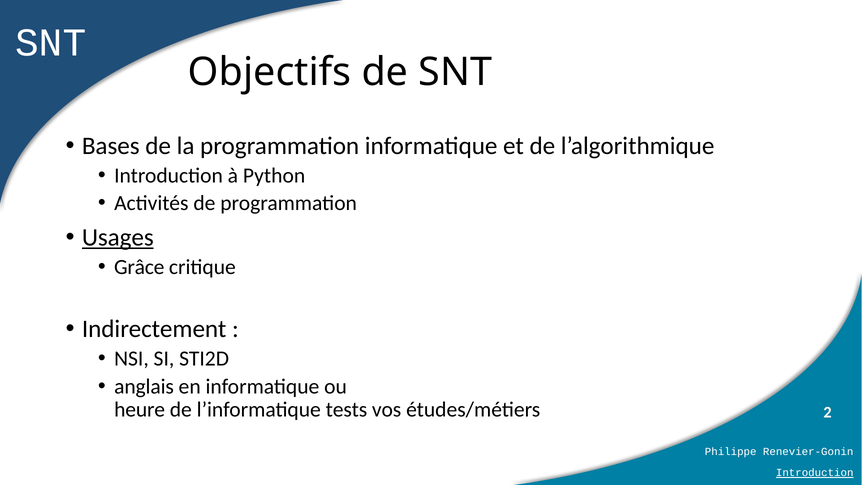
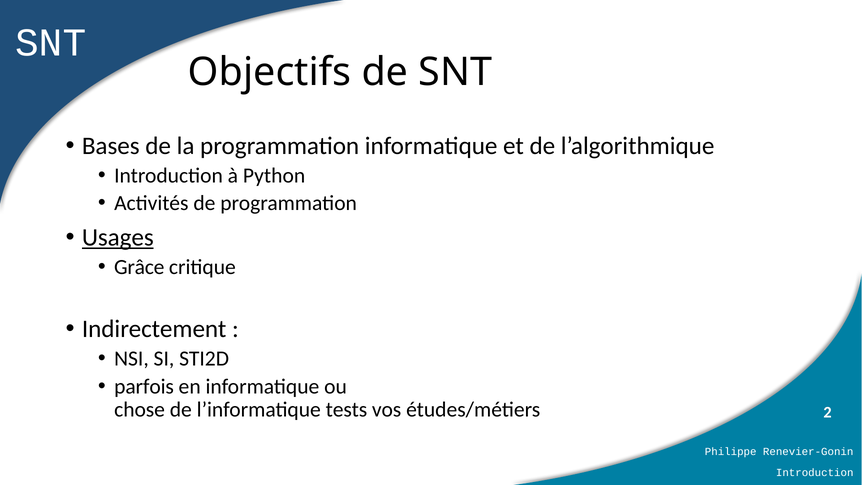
anglais: anglais -> parfois (144, 386)
heure: heure -> chose (140, 410)
Introduction underline: present -> none (815, 473)
